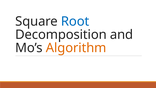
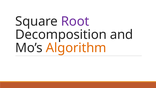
Root colour: blue -> purple (75, 21)
